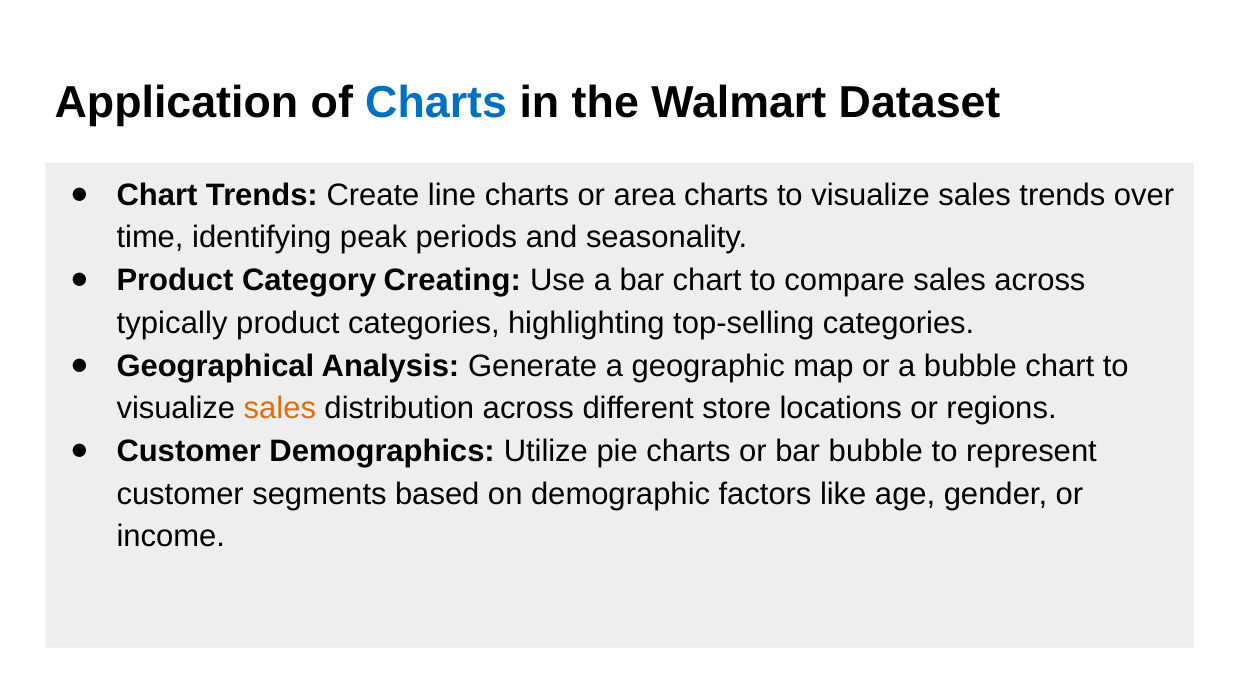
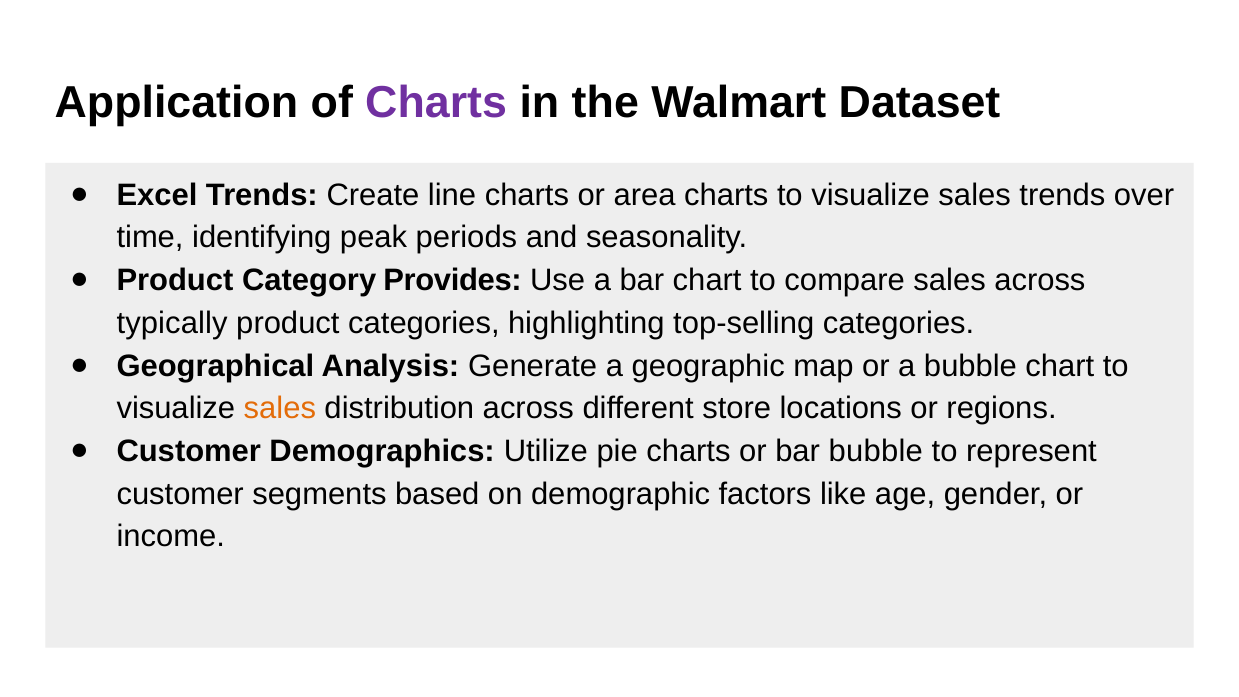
Charts colour: blue -> purple (436, 103)
Chart: Chart -> Excel (157, 195)
Creating: Creating -> Provides (453, 280)
